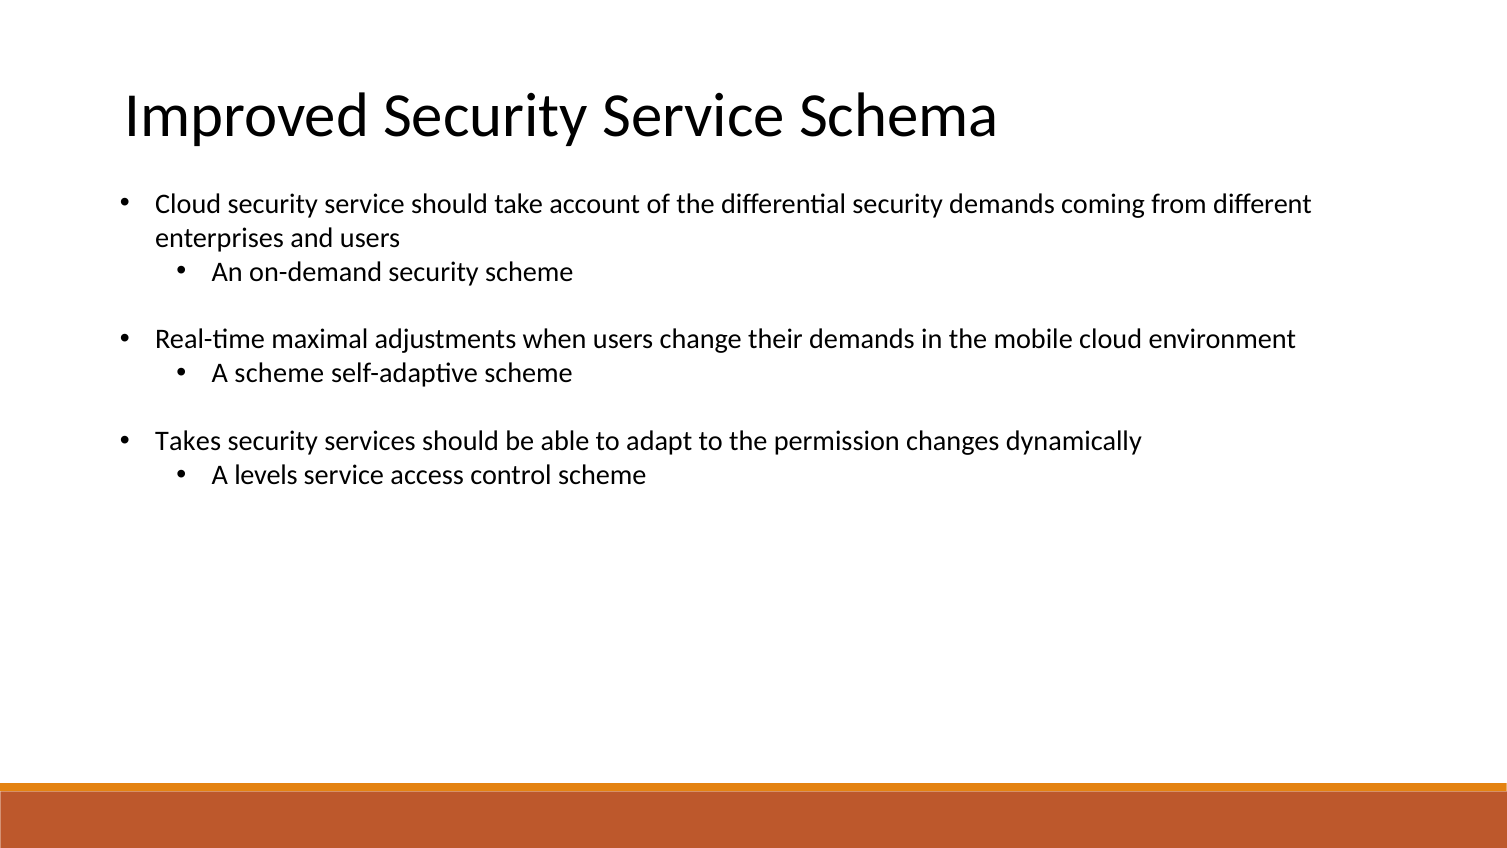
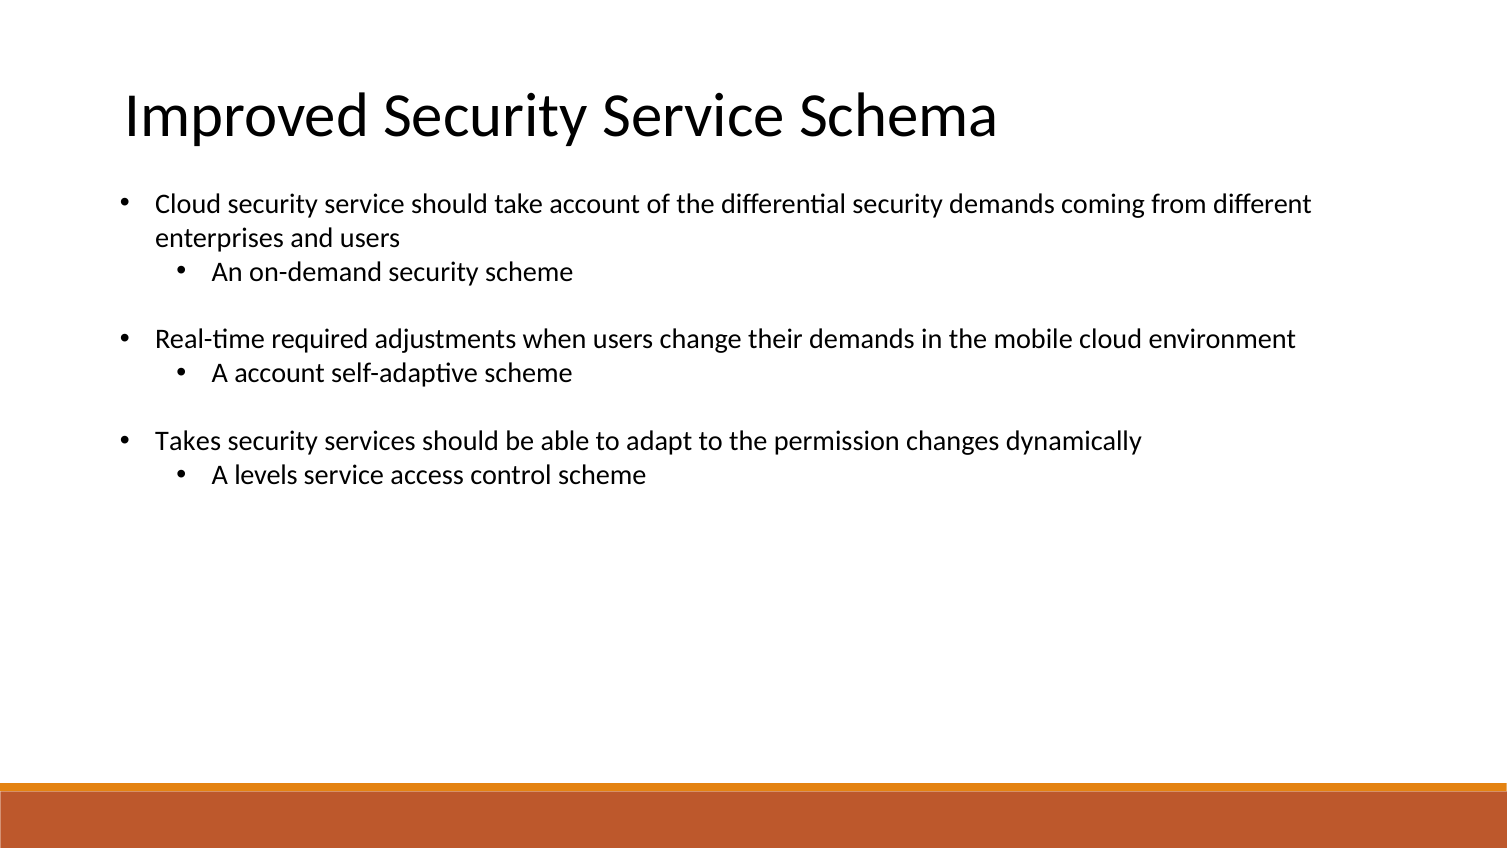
maximal: maximal -> required (320, 339)
A scheme: scheme -> account (280, 373)
